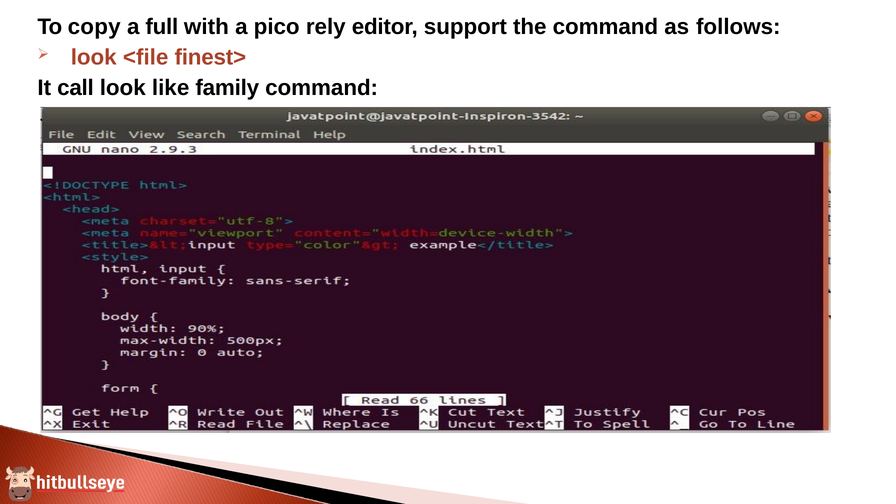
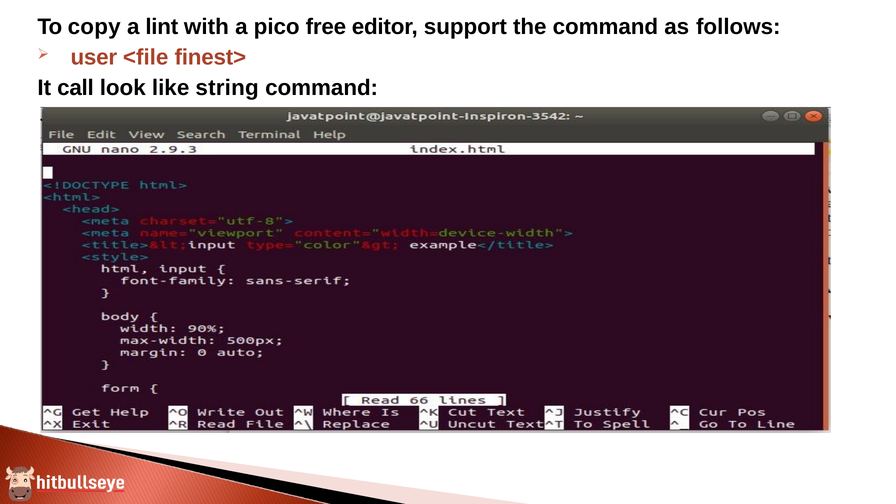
full: full -> lint (162, 27)
rely: rely -> free (326, 27)
look: look -> user (94, 57)
family: family -> string (227, 88)
